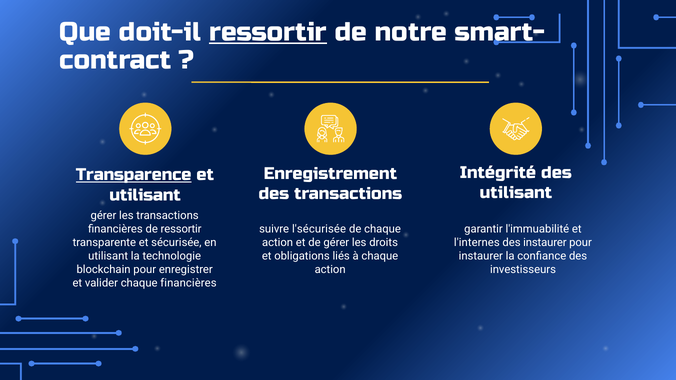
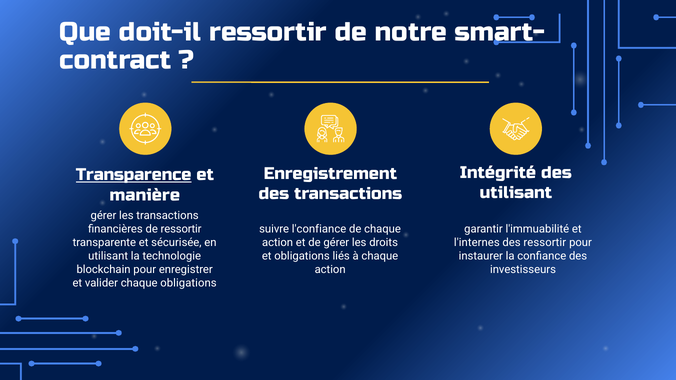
ressortir underline: present -> none (268, 32)
utilisant: utilisant -> manière (145, 195)
l'sécurisée: l'sécurisée -> l'confiance (319, 229)
des instaurer: instaurer -> ressortir (545, 243)
chaque financières: financières -> obligations (188, 283)
